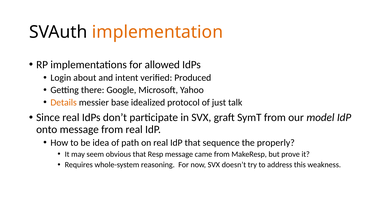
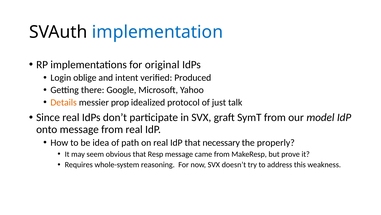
implementation colour: orange -> blue (158, 32)
allowed: allowed -> original (162, 64)
about: about -> oblige (85, 78)
base: base -> prop (120, 102)
sequence: sequence -> necessary (221, 142)
